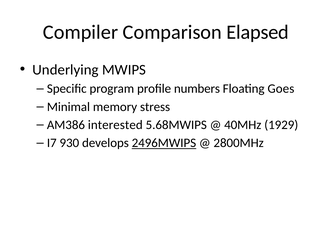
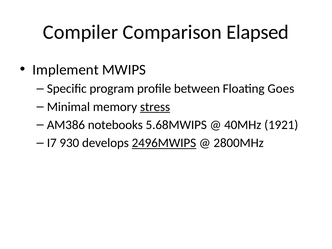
Underlying: Underlying -> Implement (66, 70)
numbers: numbers -> between (197, 89)
stress underline: none -> present (155, 107)
interested: interested -> notebooks (115, 125)
1929: 1929 -> 1921 (281, 125)
